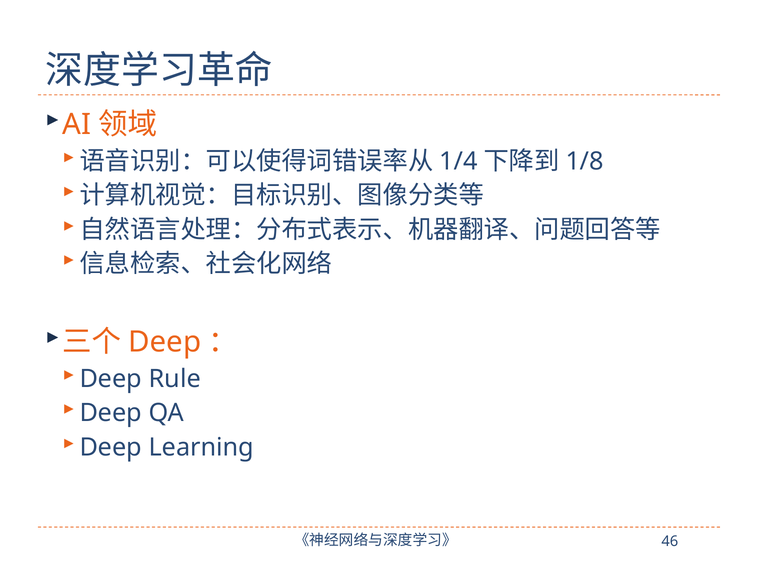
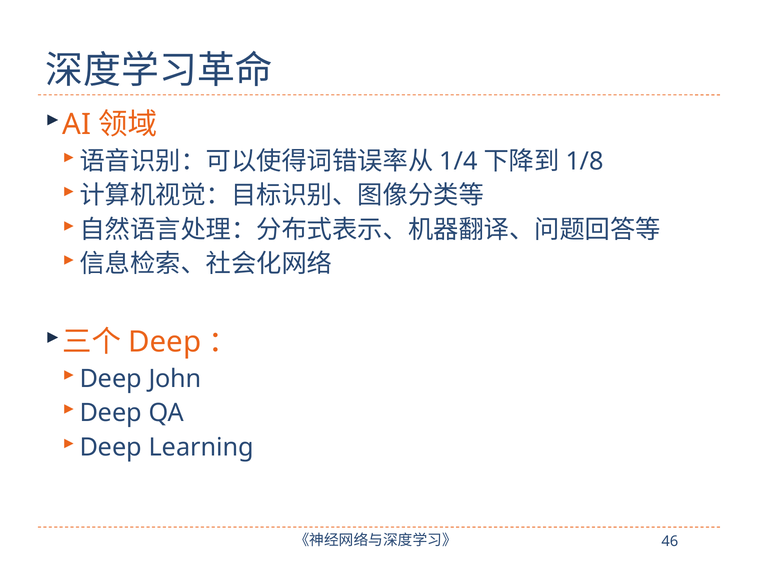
Rule: Rule -> John (175, 378)
